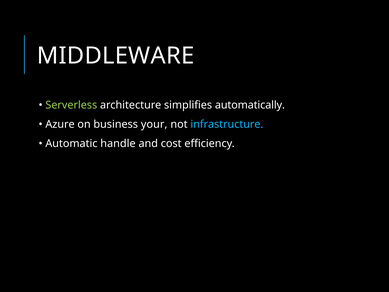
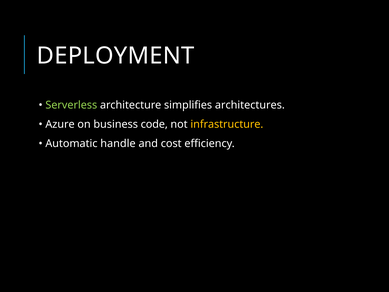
MIDDLEWARE: MIDDLEWARE -> DEPLOYMENT (116, 56)
automatically: automatically -> architectures (250, 105)
your: your -> code (154, 124)
infrastructure colour: light blue -> yellow (227, 124)
